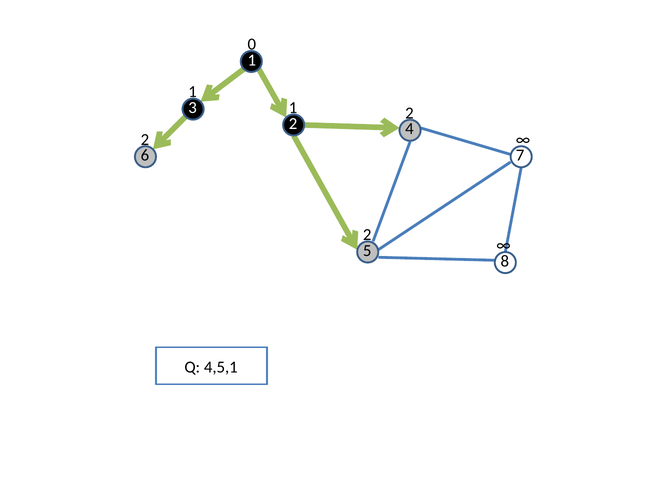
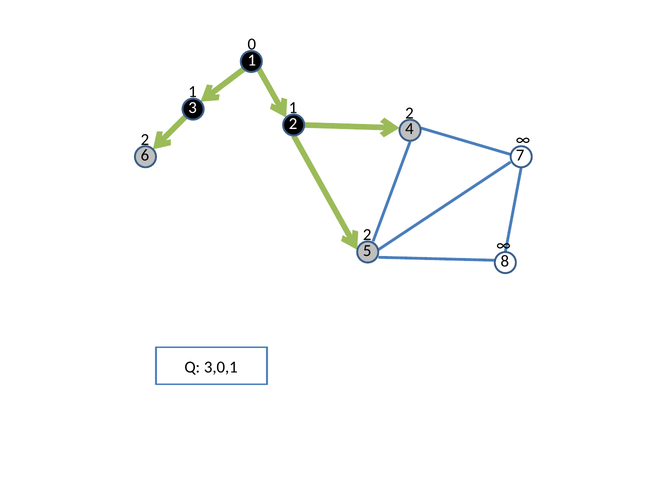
4,5,1: 4,5,1 -> 3,0,1 (221, 367)
